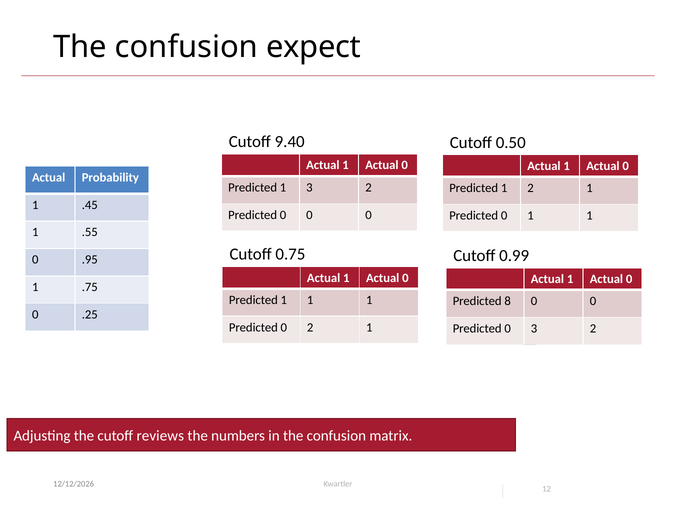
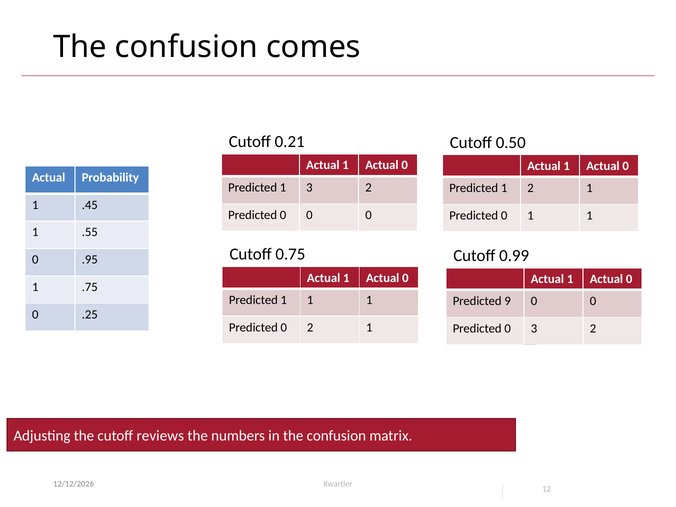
expect: expect -> comes (313, 47)
9.40: 9.40 -> 0.21 (290, 142)
8: 8 -> 9 (508, 301)
